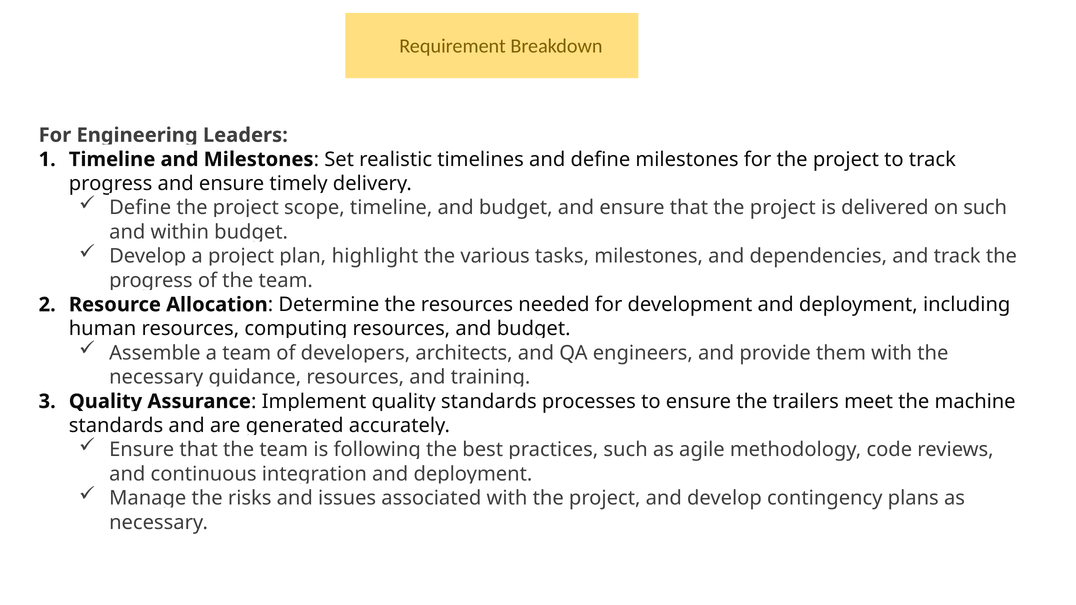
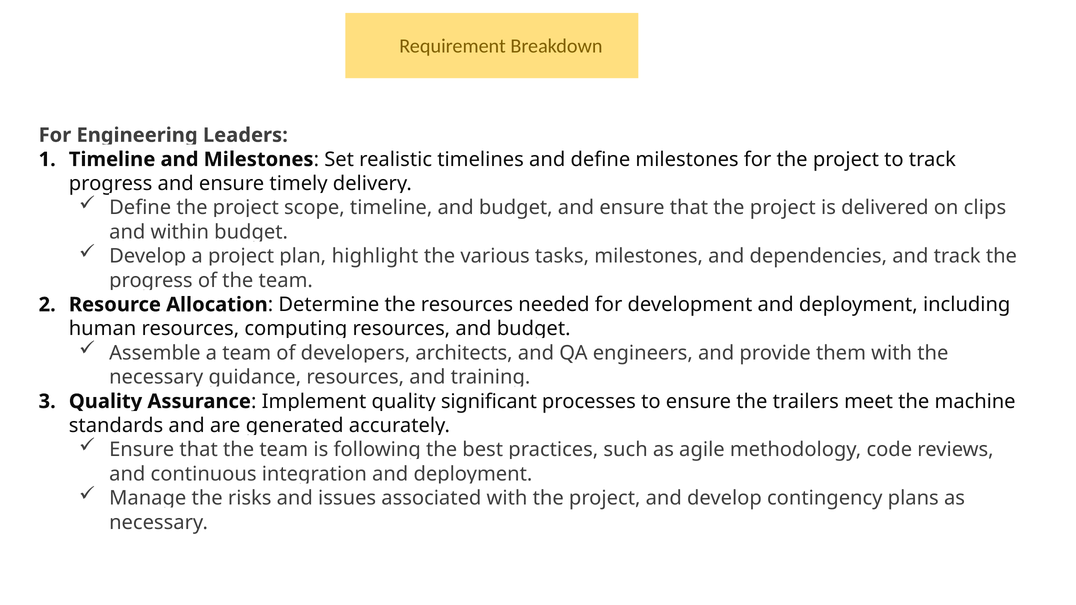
on such: such -> clips (985, 208)
standards: standards -> significant (489, 402)
